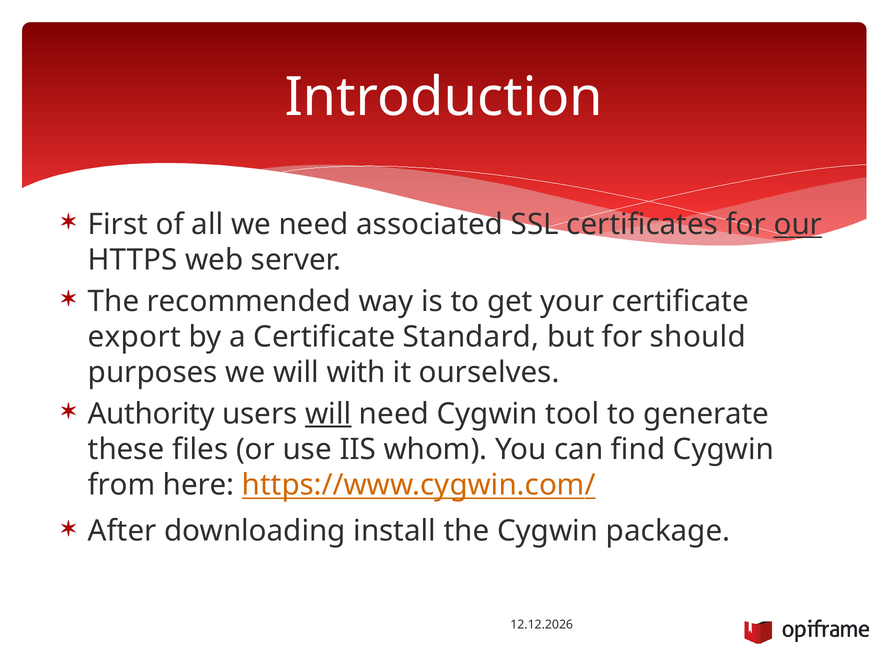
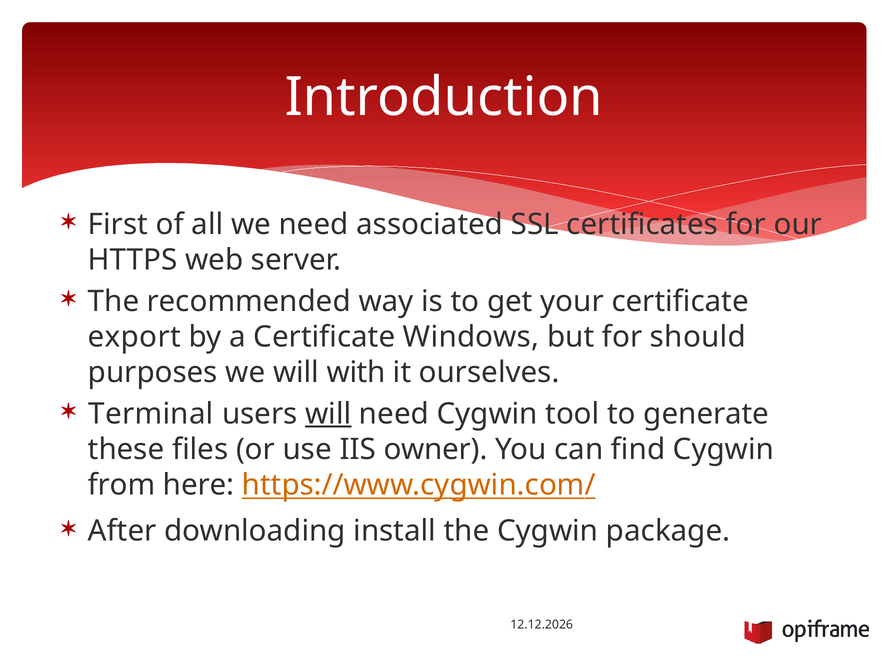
our underline: present -> none (798, 224)
Standard: Standard -> Windows (471, 337)
Authority: Authority -> Terminal (151, 414)
whom: whom -> owner (436, 449)
